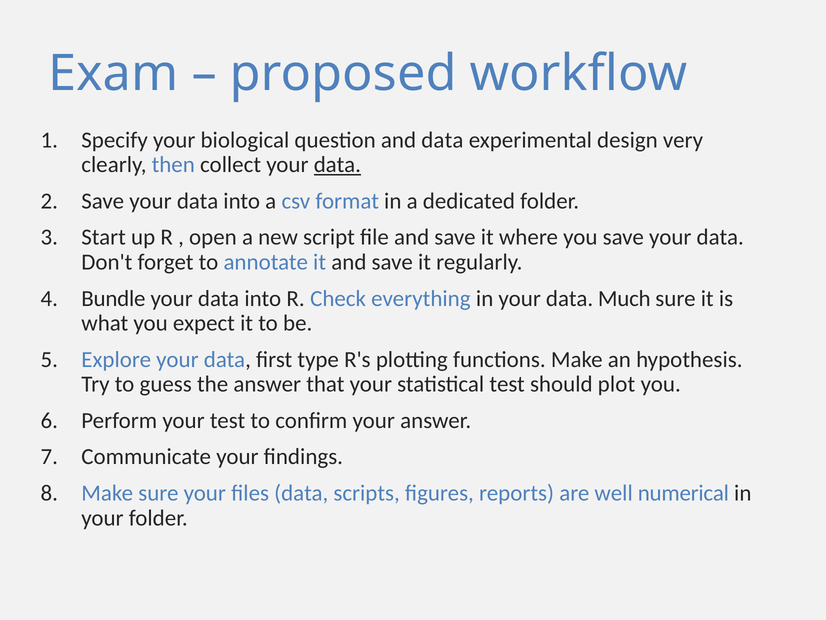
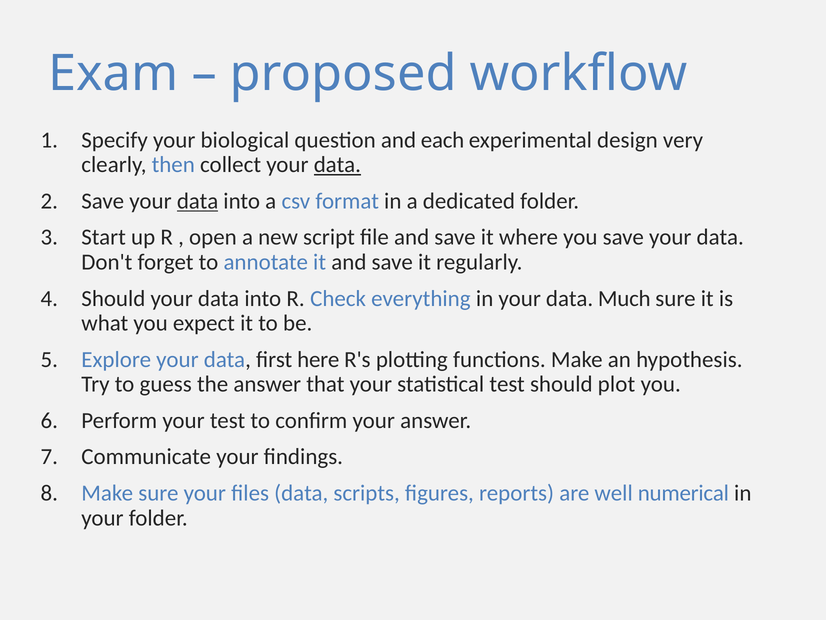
and data: data -> each (443, 140)
data underline: none -> present (198, 201)
Bundle: Bundle -> Should (113, 298)
type: type -> here (318, 359)
